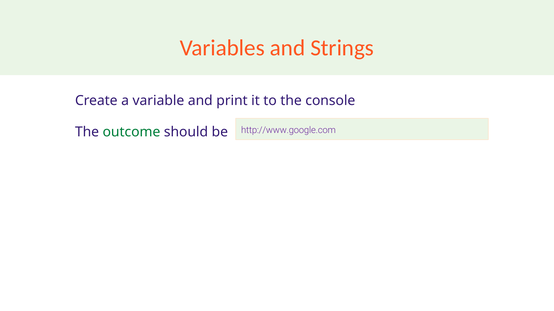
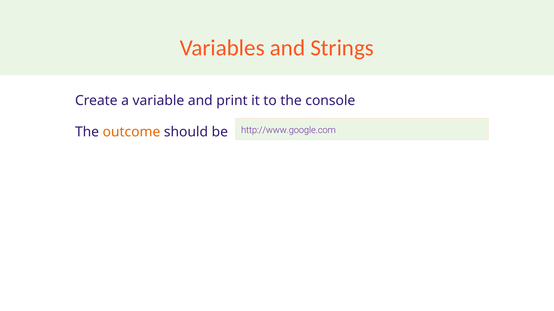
outcome colour: green -> orange (131, 132)
